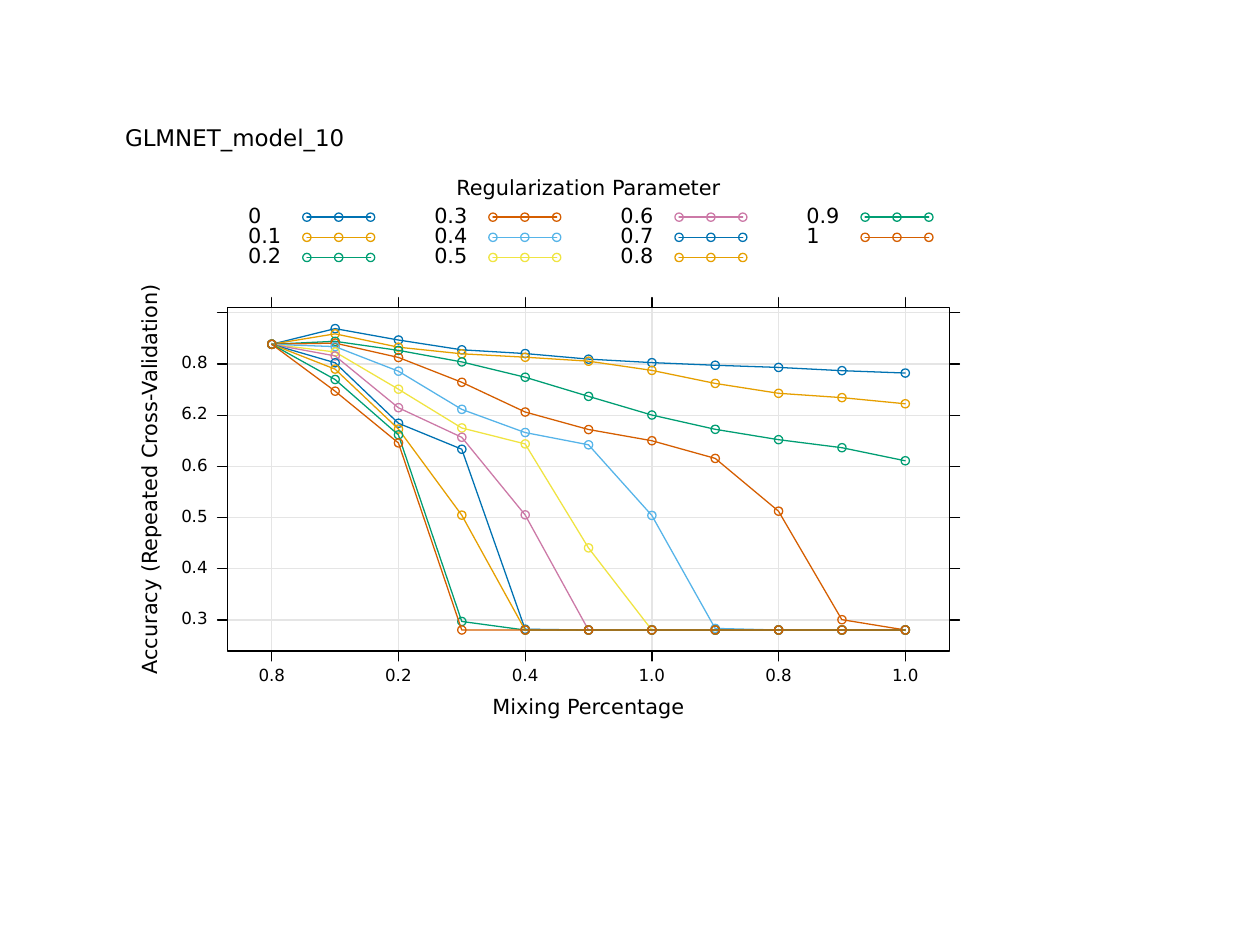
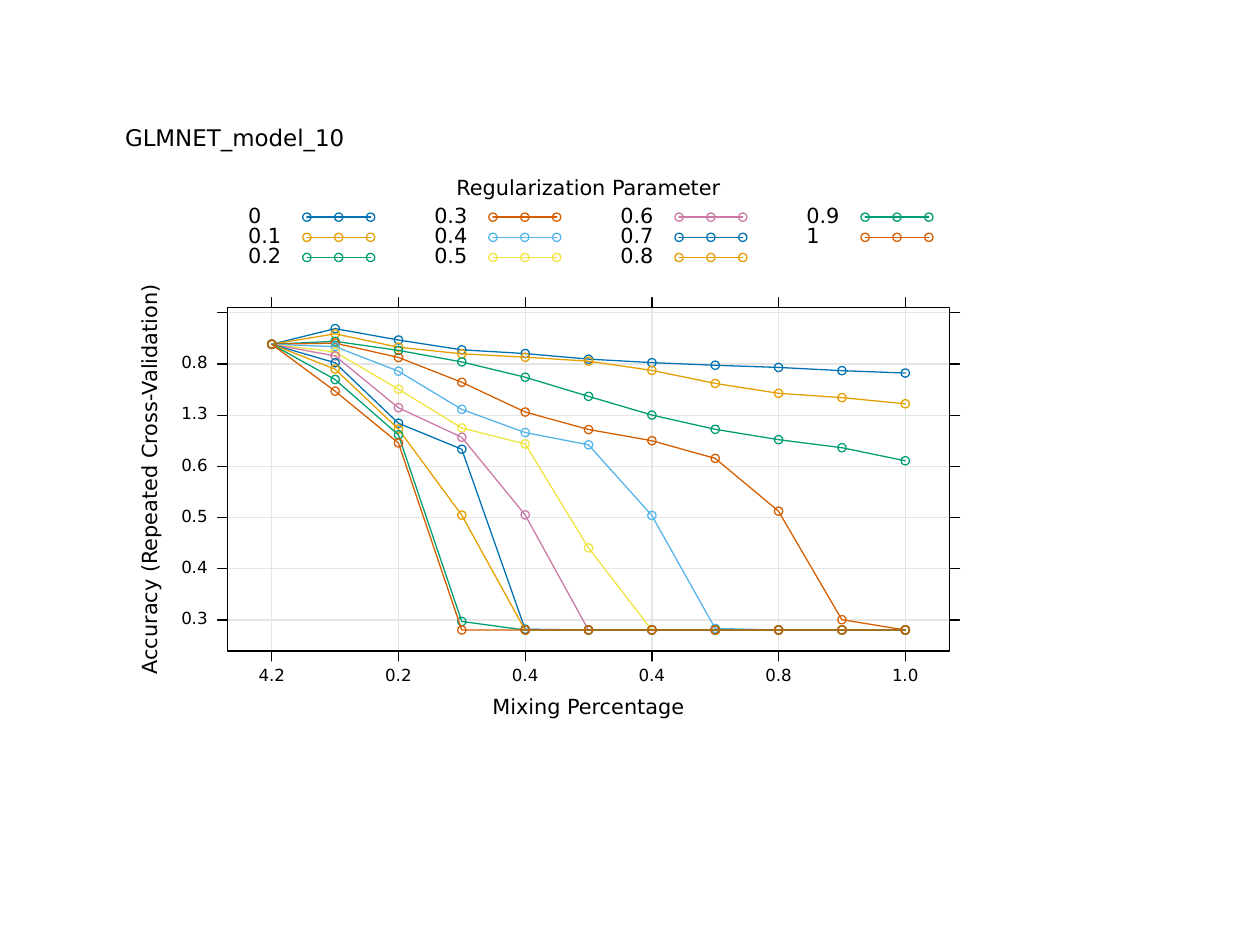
6.2: 6.2 -> 1.3 (195, 415)
0.8: 0.8 -> 4.2 (272, 676)
0.4 1.0: 1.0 -> 0.4 (652, 676)
